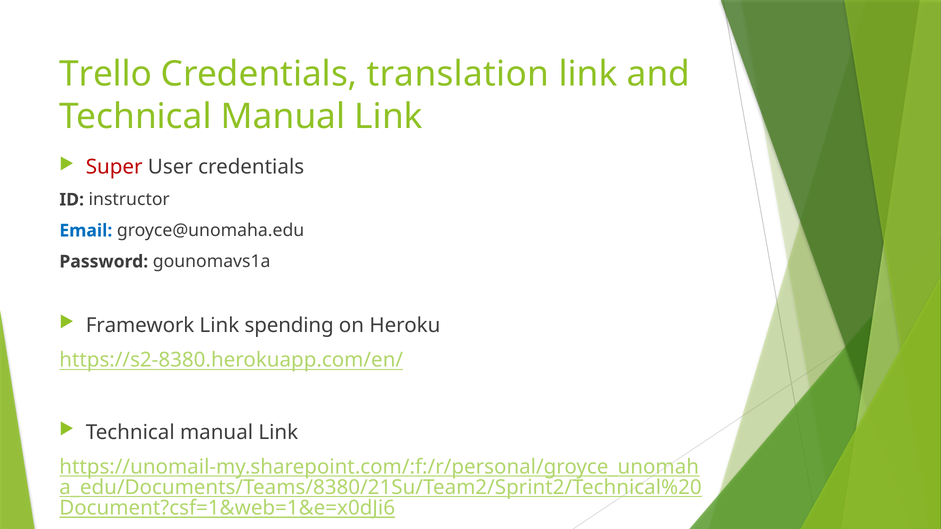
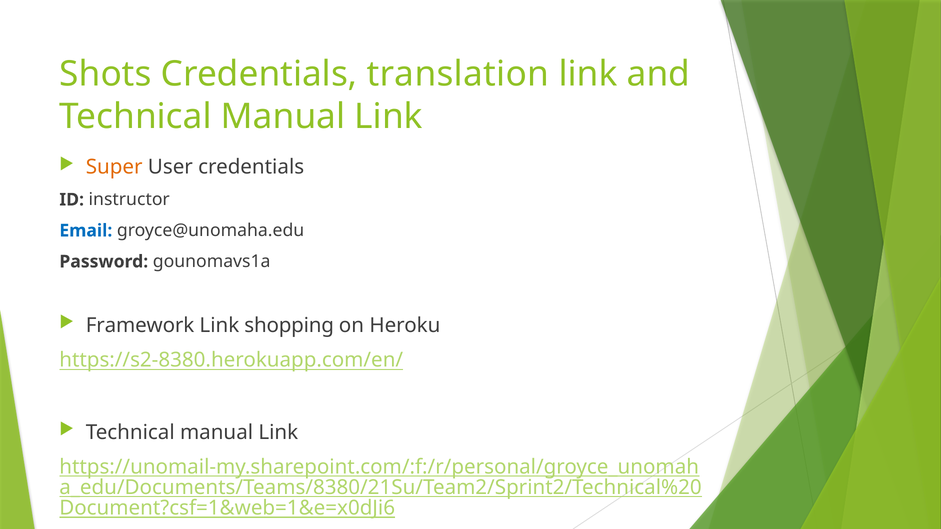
Trello: Trello -> Shots (105, 74)
Super colour: red -> orange (114, 167)
spending: spending -> shopping (289, 326)
